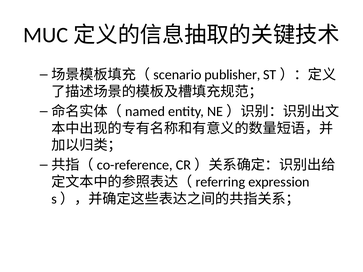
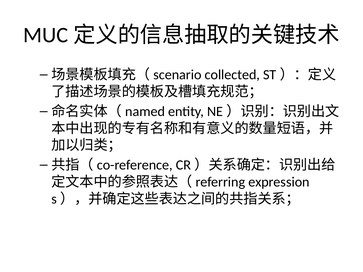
publisher: publisher -> collected (232, 75)
